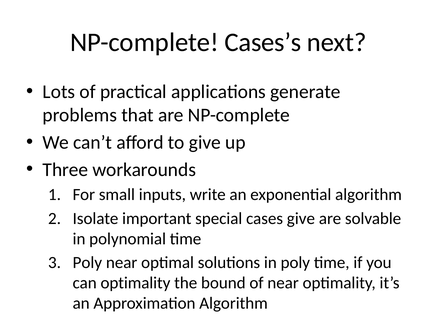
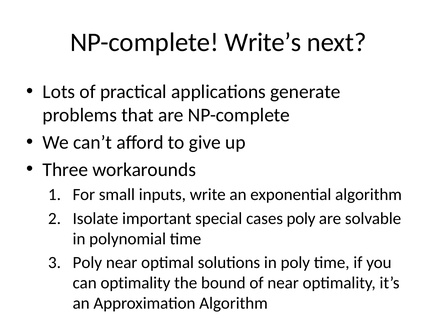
Cases’s: Cases’s -> Write’s (263, 42)
cases give: give -> poly (301, 218)
